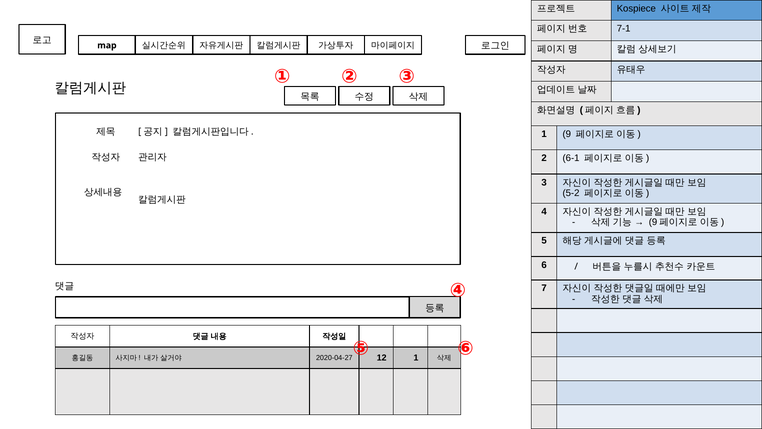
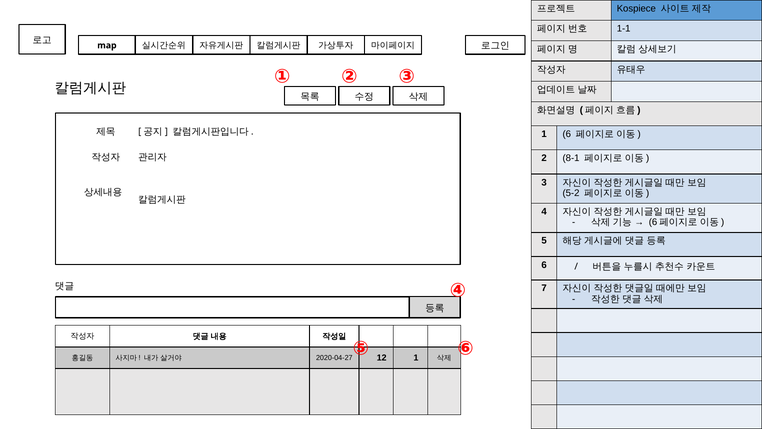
7-1: 7-1 -> 1-1 (624, 29)
1 9: 9 -> 6 (567, 134)
6-1: 6-1 -> 8-1 (571, 158)
9: 9 -> 6 (653, 222)
